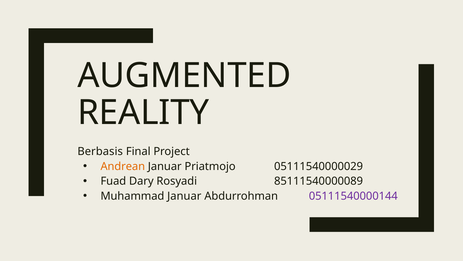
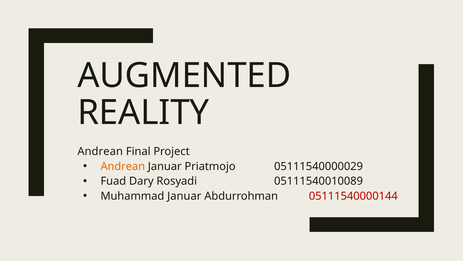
Berbasis: Berbasis -> Andrean (100, 151)
85111540000089: 85111540000089 -> 05111540010089 (319, 181)
05111540000144 colour: purple -> red (353, 196)
